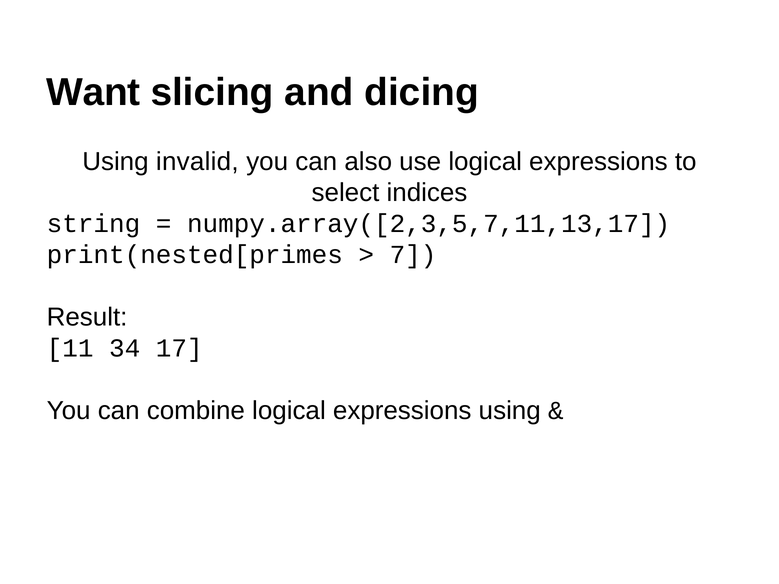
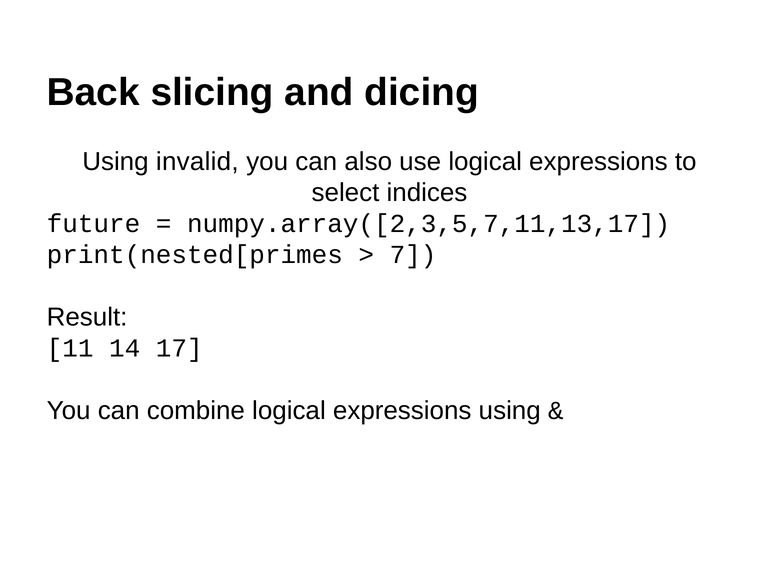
Want: Want -> Back (93, 92)
string: string -> future (93, 224)
34: 34 -> 14 (125, 348)
